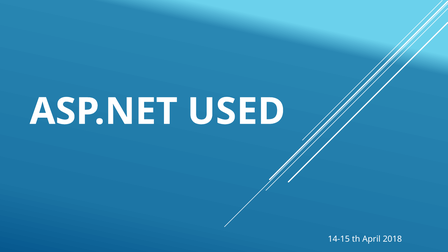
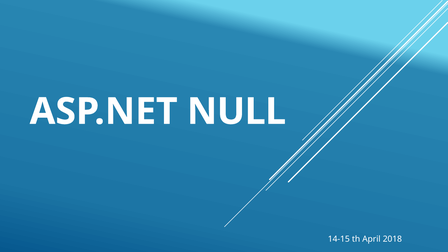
USED: USED -> NULL (237, 112)
